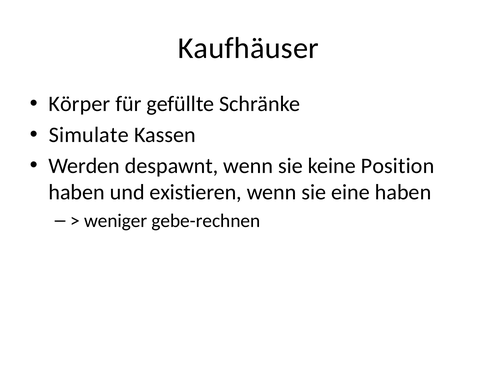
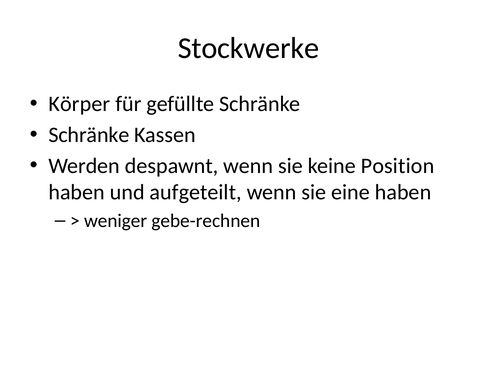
Kaufhäuser: Kaufhäuser -> Stockwerke (248, 48)
Simulate: Simulate -> Schränke (89, 135)
existieren: existieren -> aufgeteilt (196, 193)
